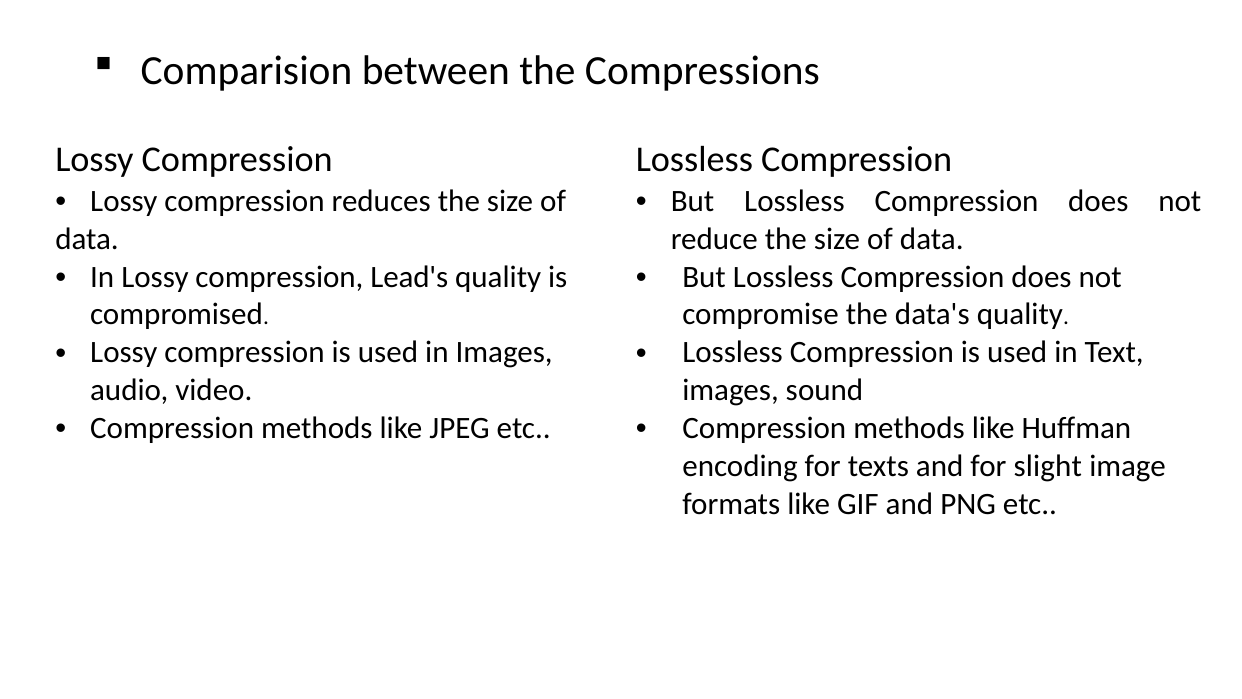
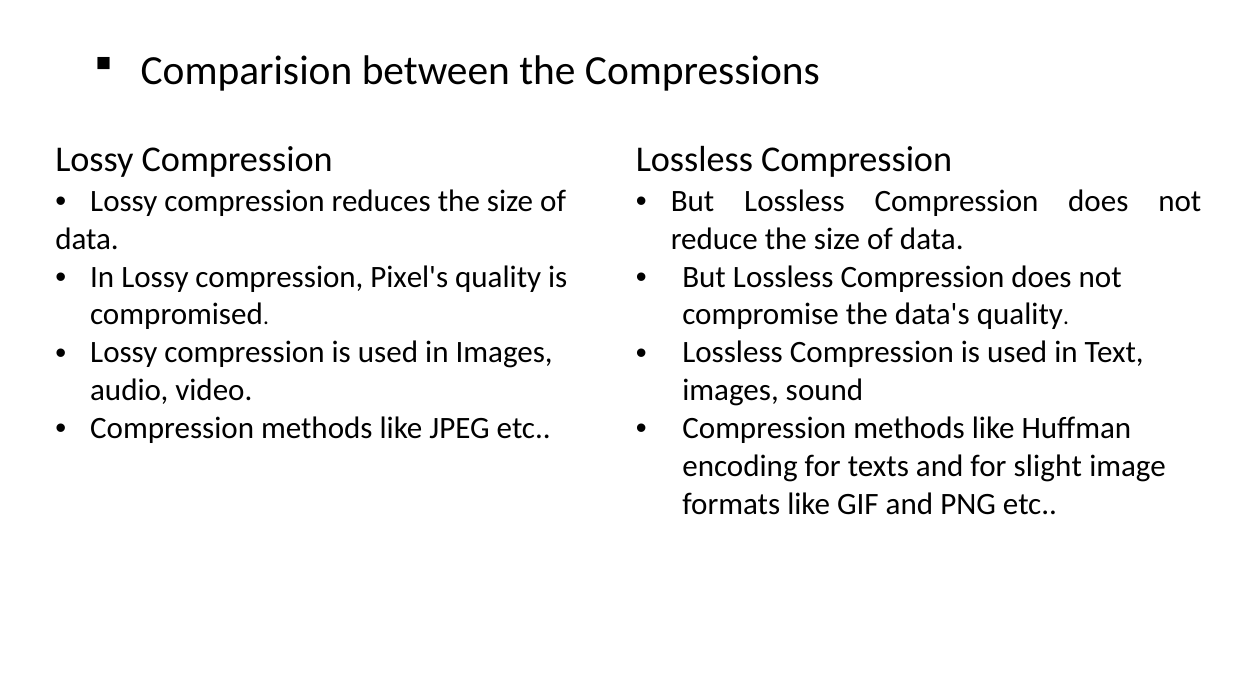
Lead's: Lead's -> Pixel's (409, 277)
